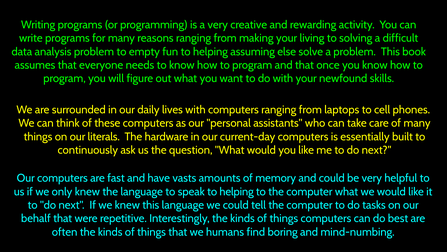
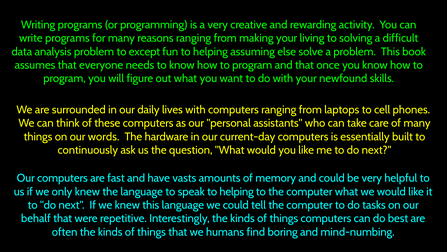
empty: empty -> except (144, 52)
literals: literals -> words (104, 136)
